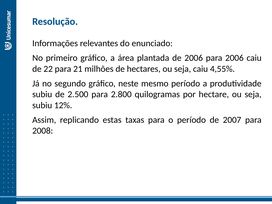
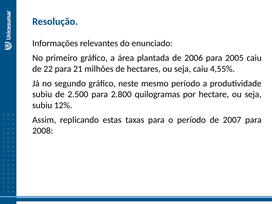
para 2006: 2006 -> 2005 (234, 58)
